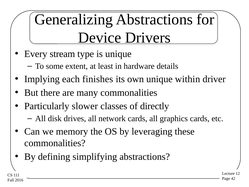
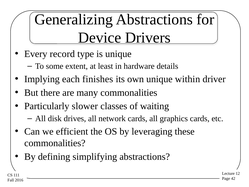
stream: stream -> record (62, 54)
directly: directly -> waiting (155, 106)
memory: memory -> efficient (72, 131)
